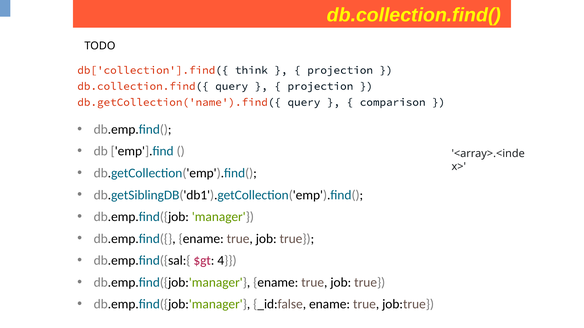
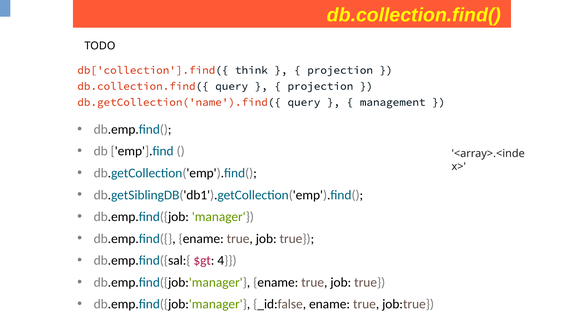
comparison: comparison -> management (393, 102)
